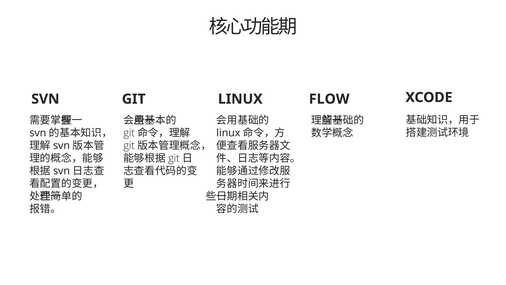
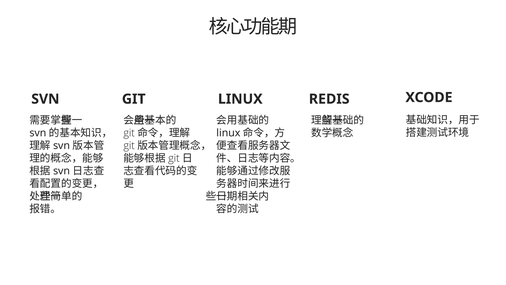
FLOW: FLOW -> REDIS (329, 99)
